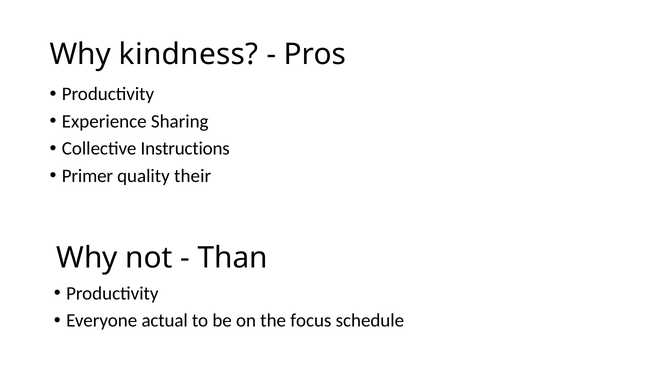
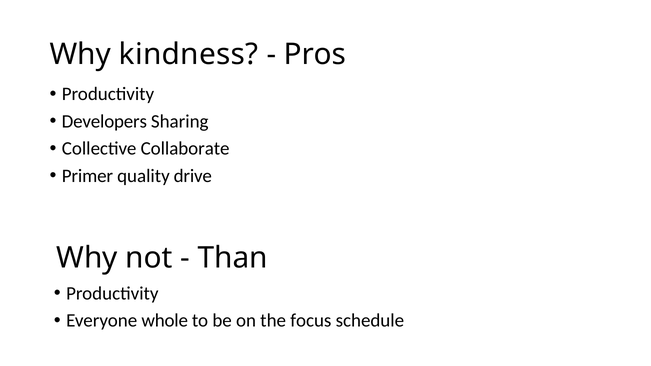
Experience: Experience -> Developers (104, 121)
Instructions: Instructions -> Collaborate (185, 149)
their: their -> drive (193, 176)
actual: actual -> whole (165, 321)
